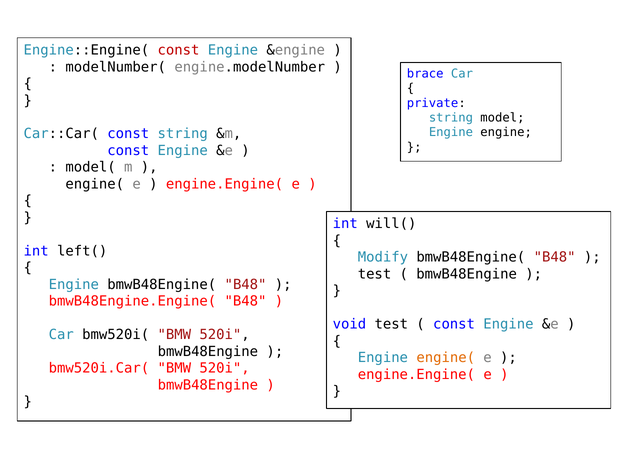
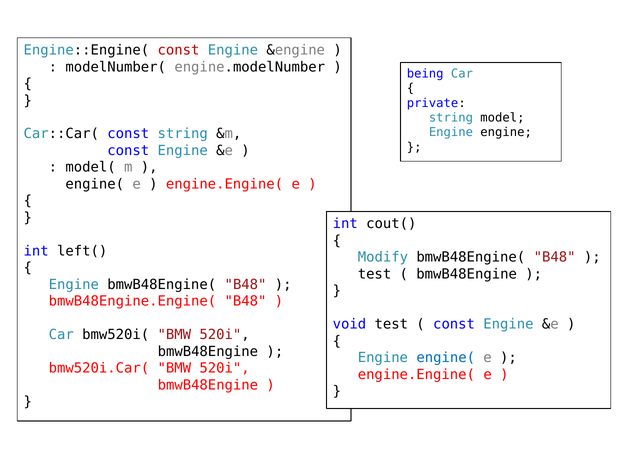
brace: brace -> being (425, 74)
will(: will( -> cout( (391, 224)
engine( colour: orange -> blue (446, 358)
